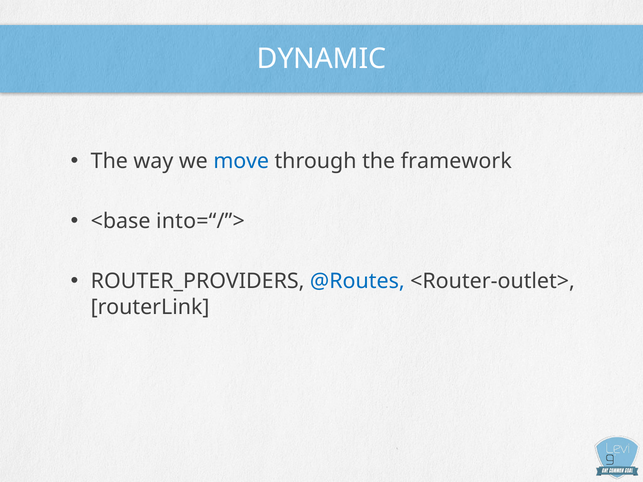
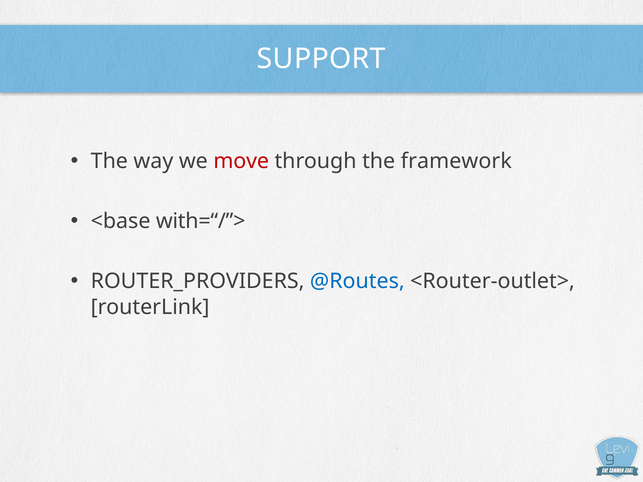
DYNAMIC: DYNAMIC -> SUPPORT (321, 59)
move colour: blue -> red (241, 161)
into=“/”>: into=“/”> -> with=“/”> (201, 221)
